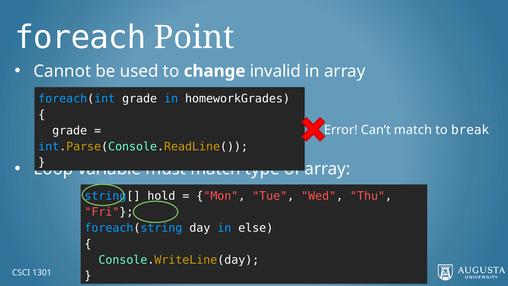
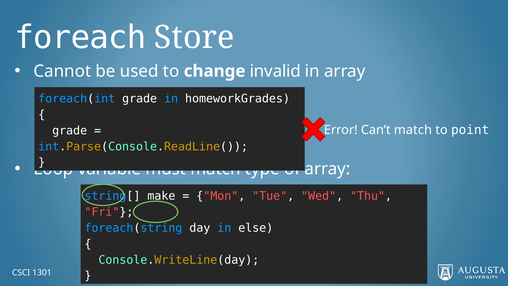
Point: Point -> Store (194, 38)
break: break -> point (470, 130)
hold: hold -> make (161, 196)
